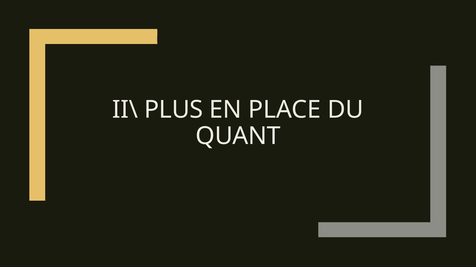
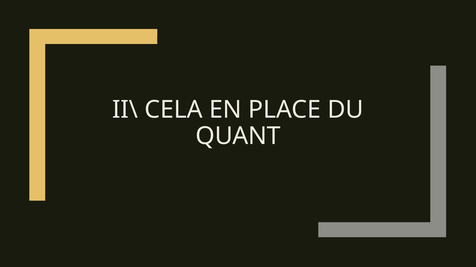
PLUS: PLUS -> CELA (174, 110)
